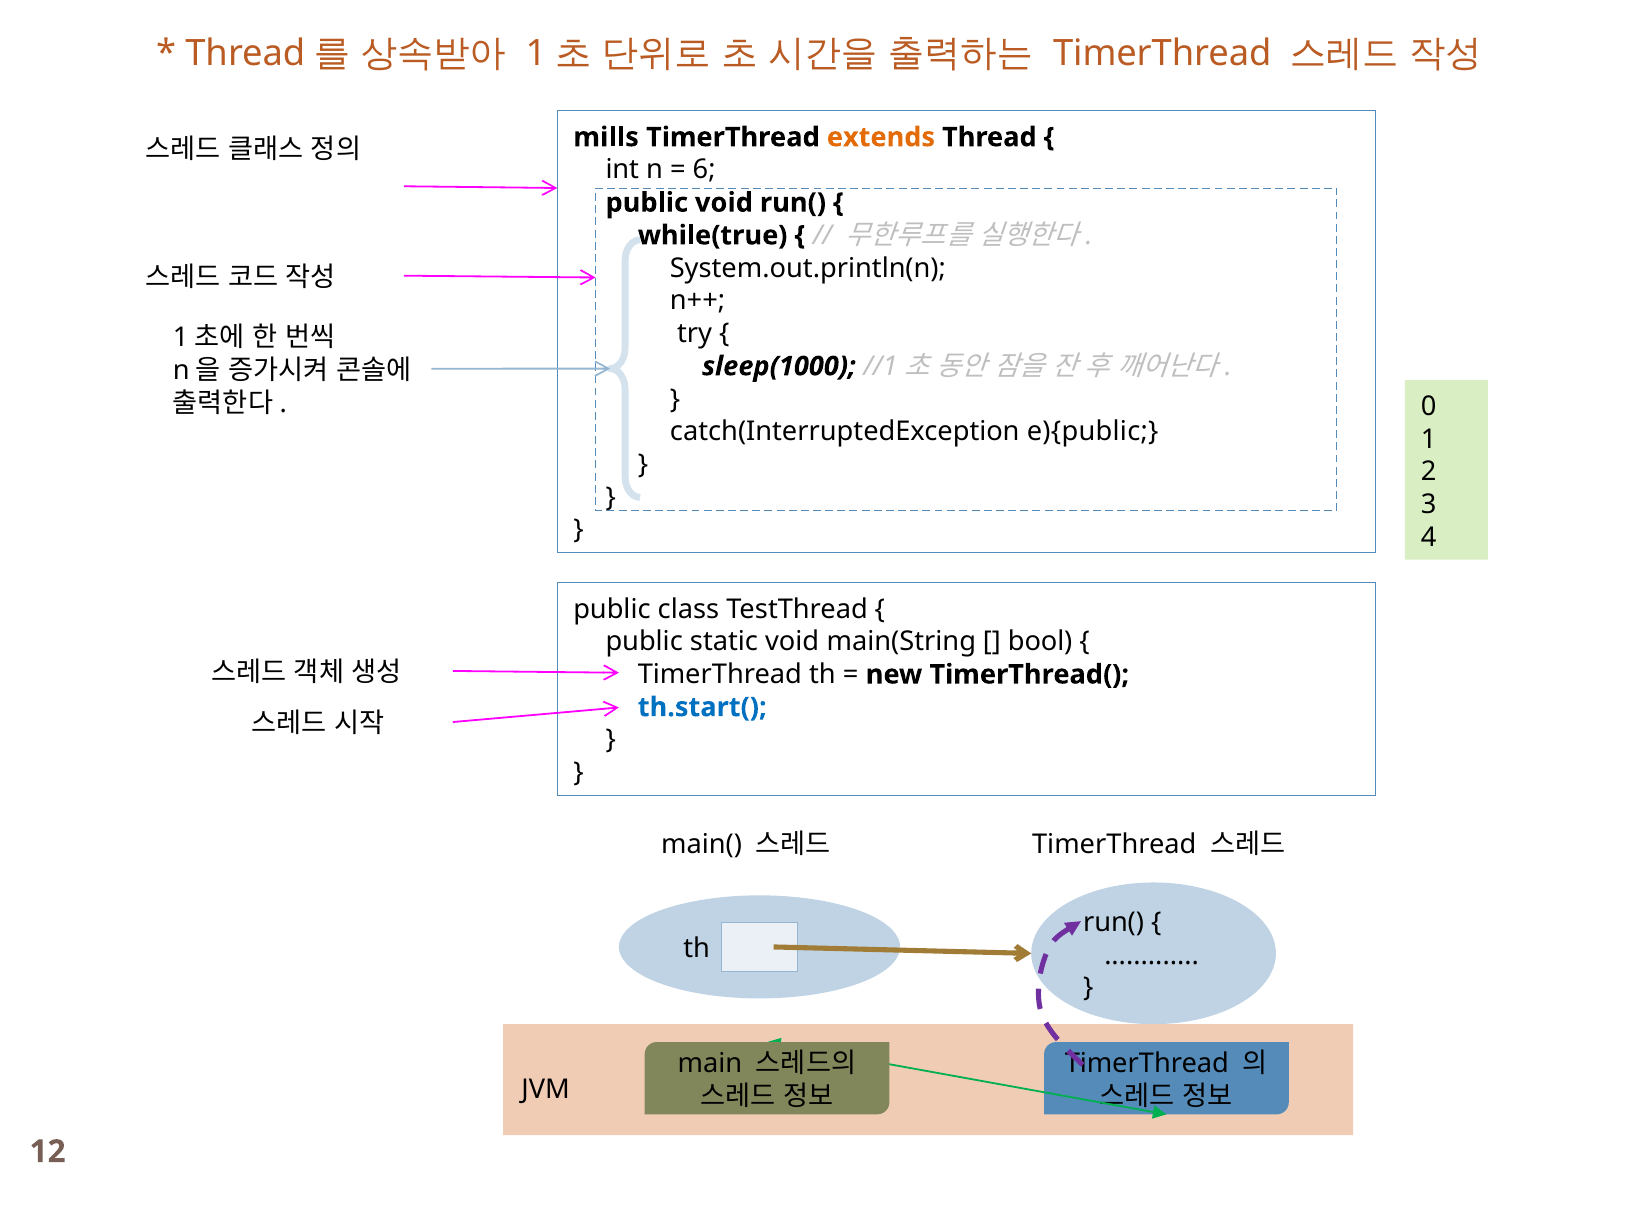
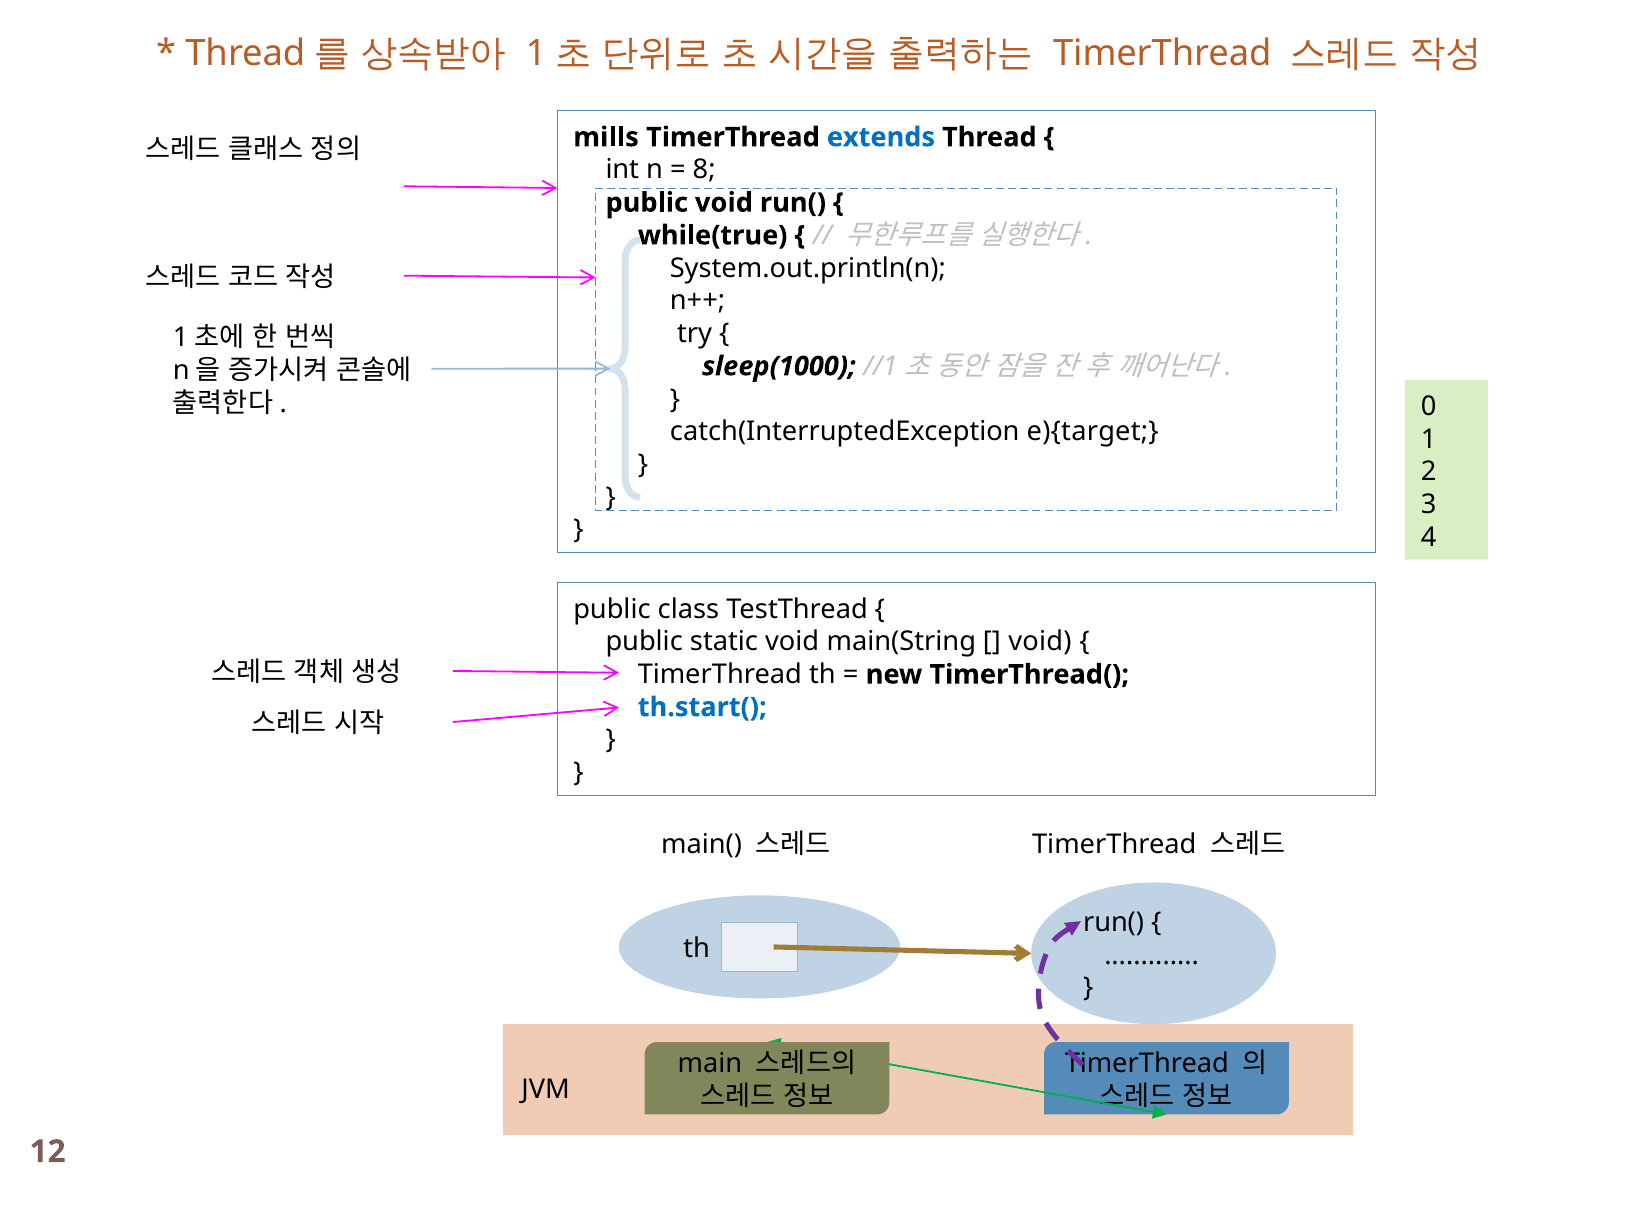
extends colour: orange -> blue (881, 137)
6: 6 -> 8 (704, 170)
e){public: e){public -> e){target (1093, 432)
bool: bool -> void (1040, 642)
